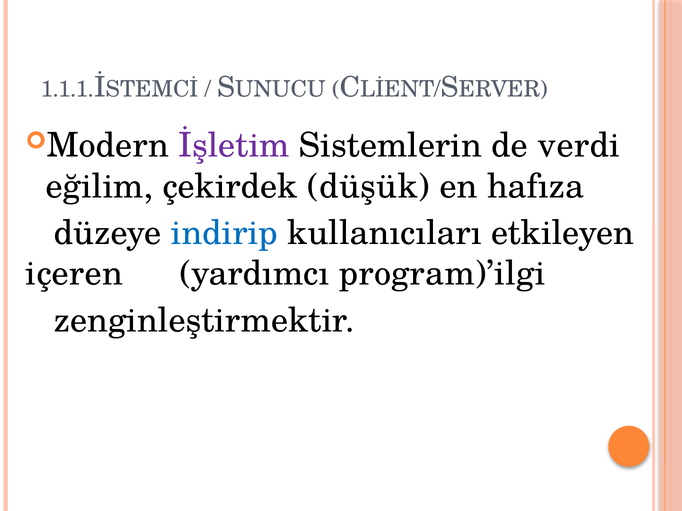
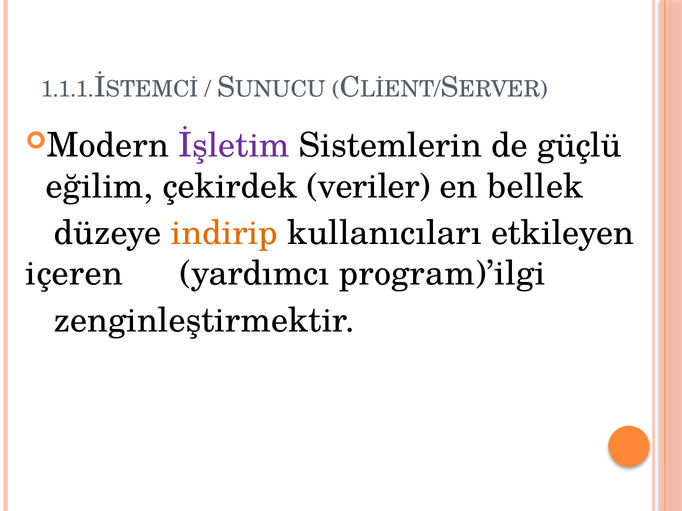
verdi: verdi -> güçlü (579, 146)
düşük: düşük -> veriler (369, 186)
hafıza: hafıza -> bellek (535, 186)
indirip colour: blue -> orange (224, 233)
